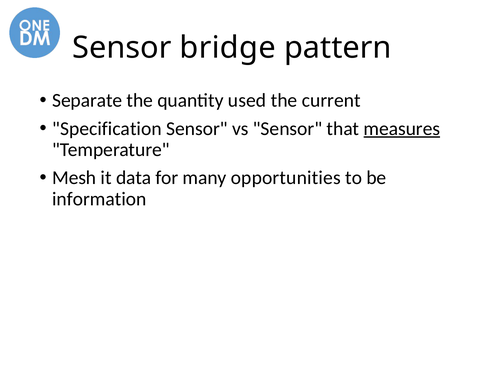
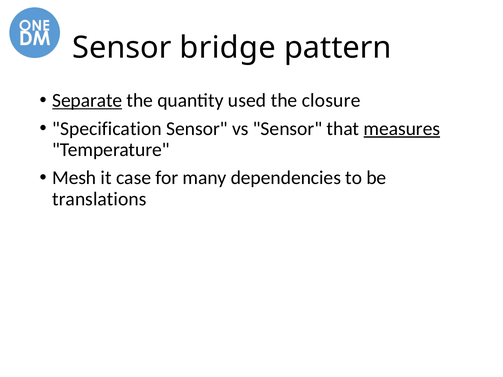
Separate underline: none -> present (87, 101)
current: current -> closure (331, 101)
data: data -> case (134, 178)
opportunities: opportunities -> dependencies (286, 178)
information: information -> translations (99, 199)
